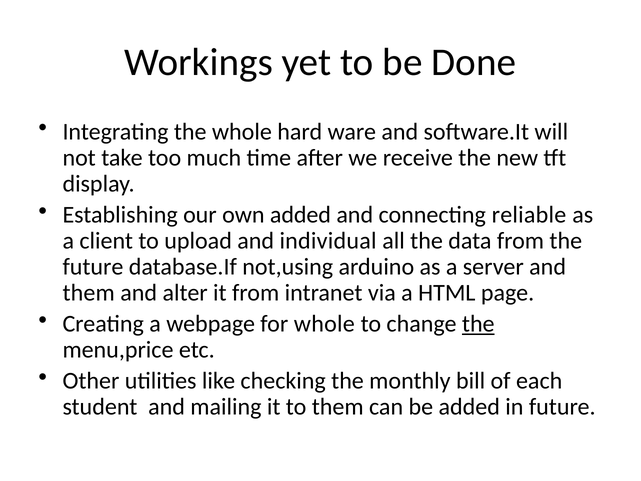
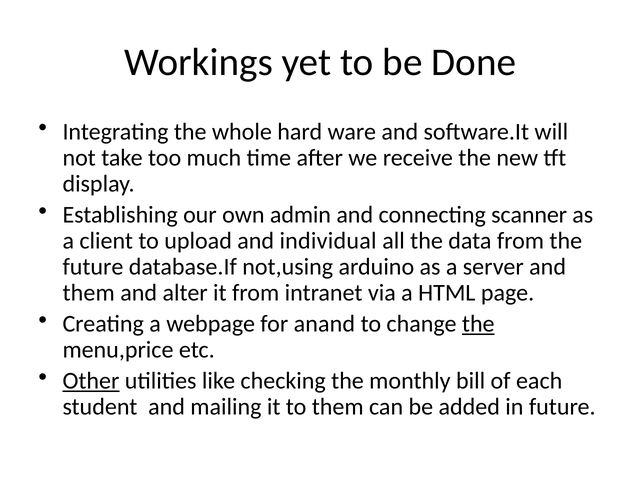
own added: added -> admin (300, 215)
reliable: reliable -> scanner (529, 215)
for whole: whole -> anand (324, 324)
Other underline: none -> present (91, 381)
